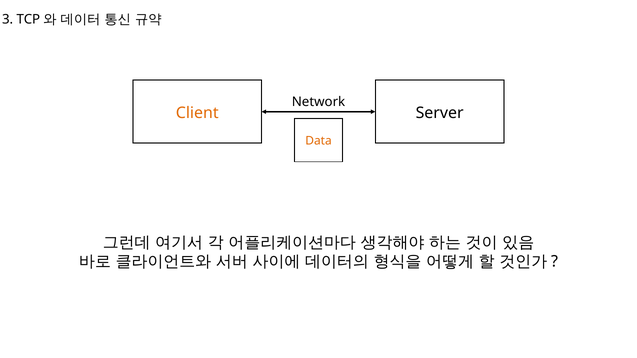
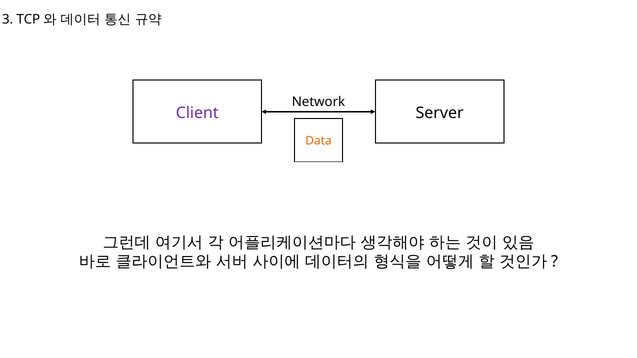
Client colour: orange -> purple (197, 113)
